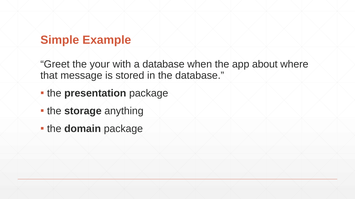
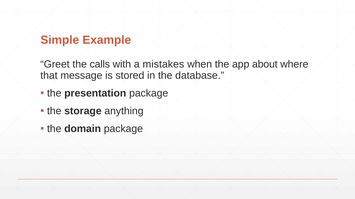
your: your -> calls (100, 65)
a database: database -> mistakes (163, 65)
